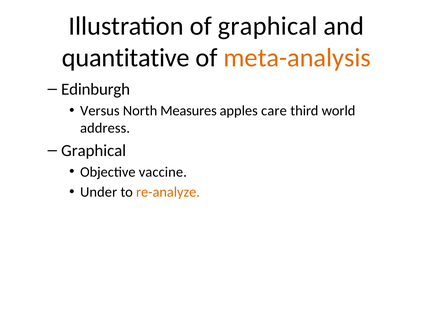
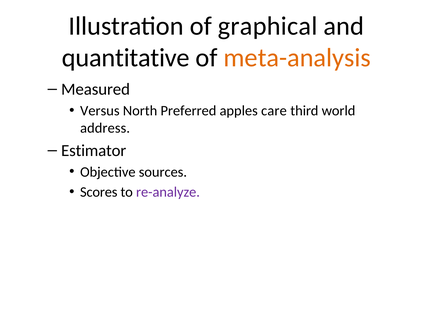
Edinburgh: Edinburgh -> Measured (96, 89)
Measures: Measures -> Preferred (188, 111)
Graphical: Graphical -> Estimator (94, 150)
vaccine: vaccine -> sources (163, 172)
Under: Under -> Scores (99, 192)
re-analyze colour: orange -> purple (168, 192)
